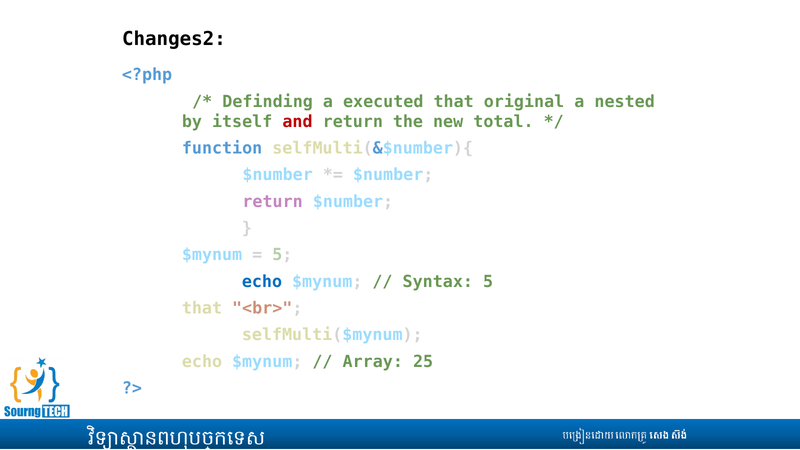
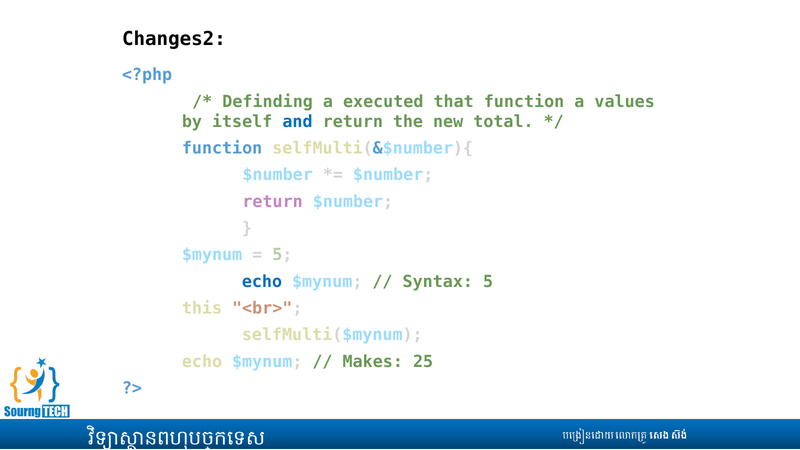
that original: original -> function (524, 102)
nested: nested -> values (625, 102)
and colour: red -> blue (298, 122)
that: that -> this (202, 308)
Array: Array -> Makes (373, 362)
